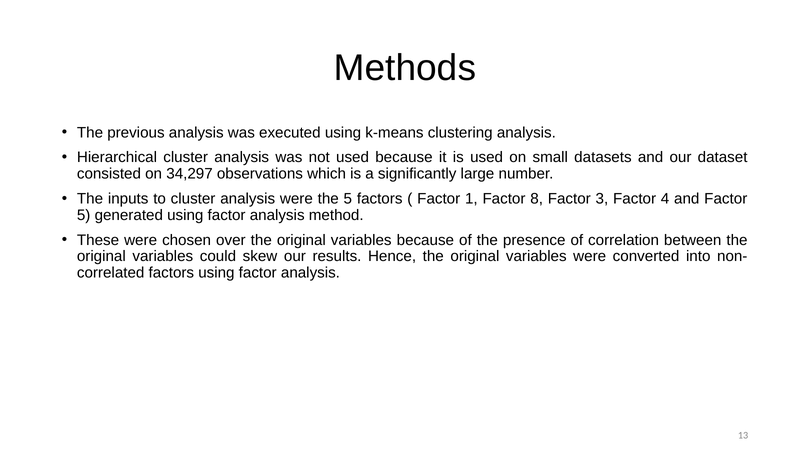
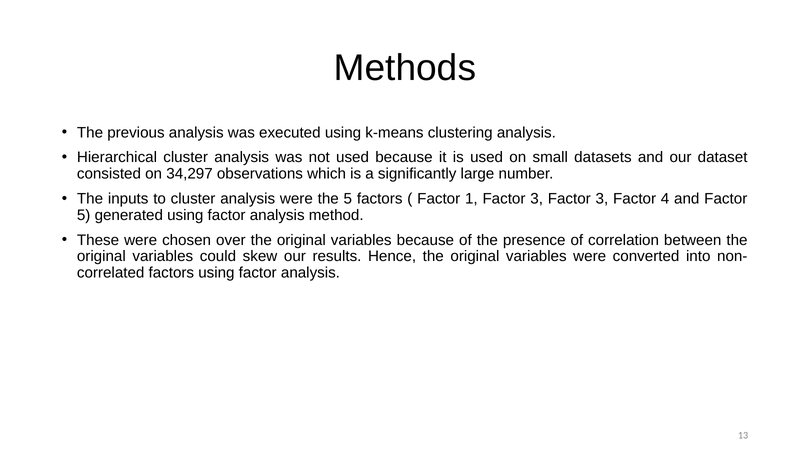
1 Factor 8: 8 -> 3 (537, 199)
